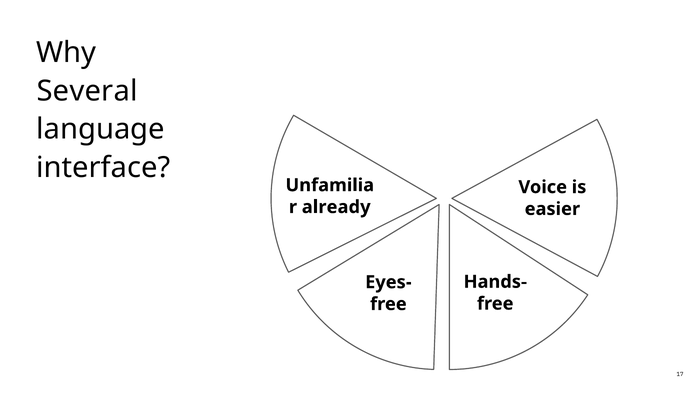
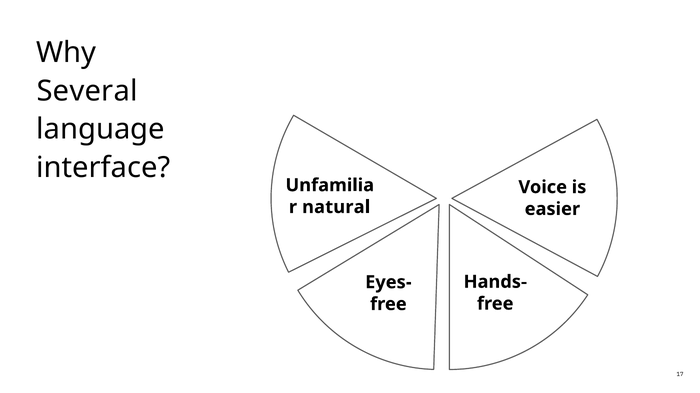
already: already -> natural (336, 207)
